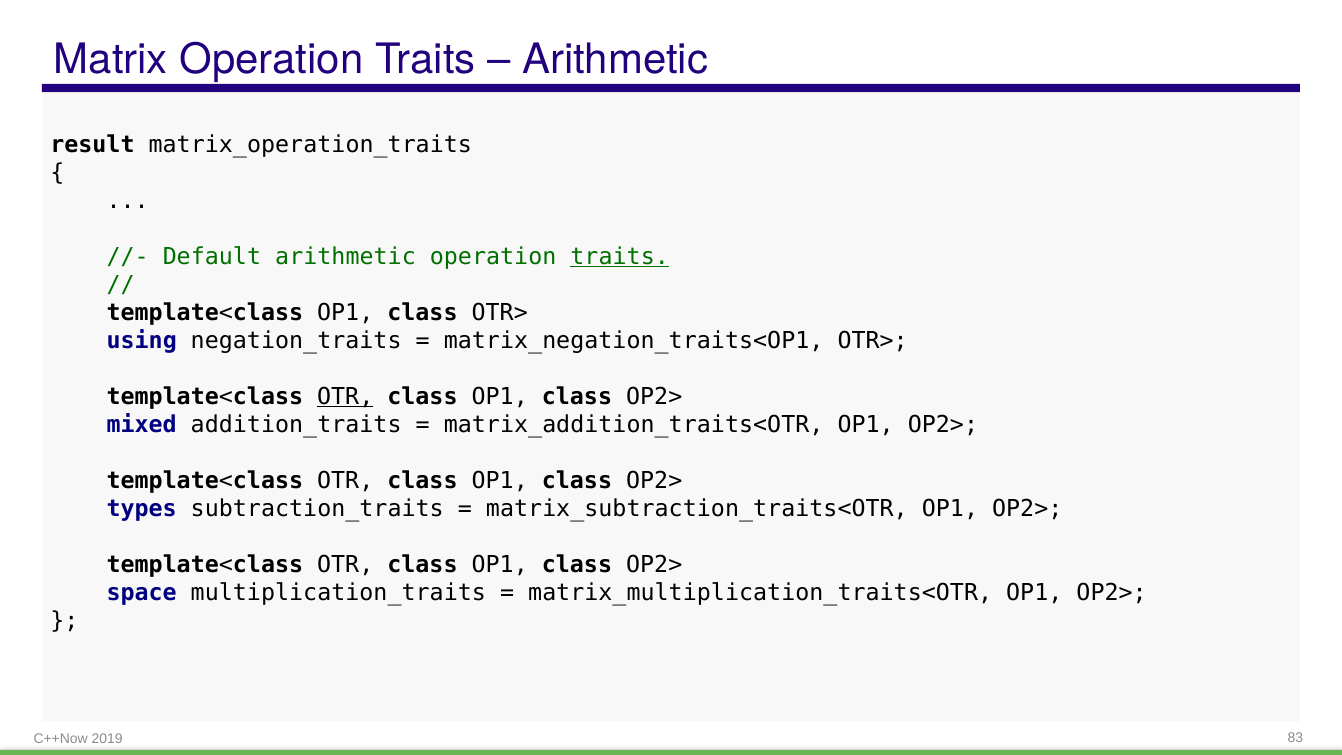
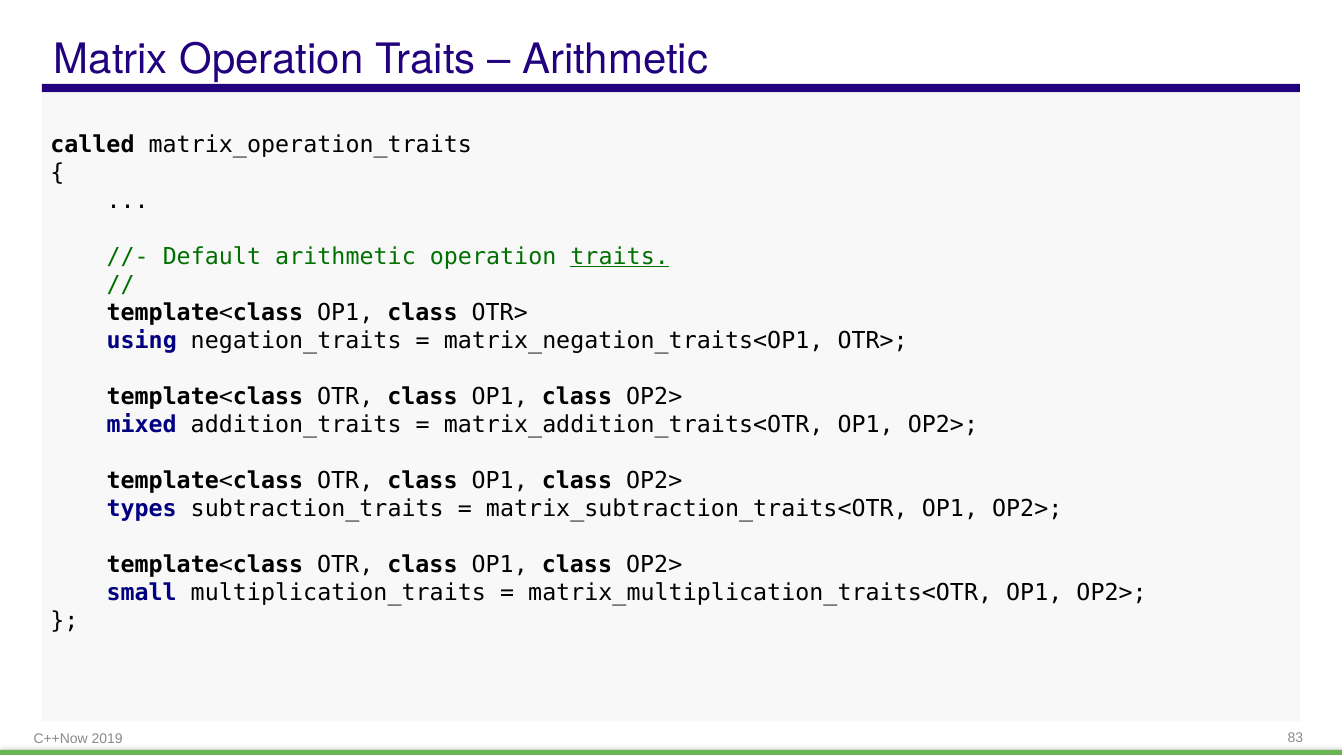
result: result -> called (92, 144)
OTR underline: present -> none (345, 396)
space: space -> small (142, 592)
